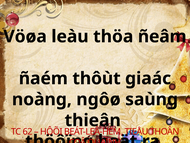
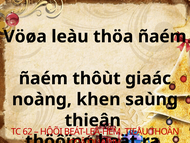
thöa ñeâm: ñeâm -> ñaém (162, 36)
ngôø: ngôø -> khen (98, 99)
